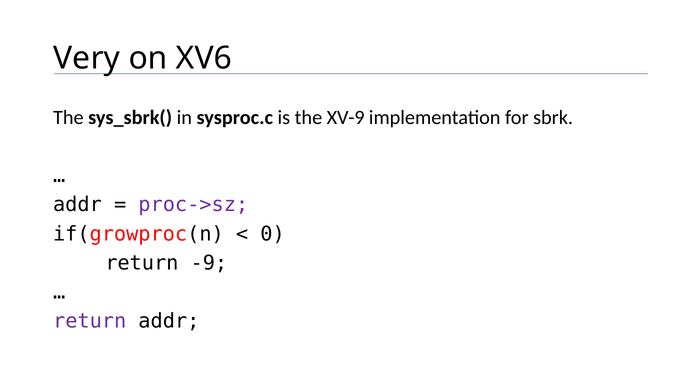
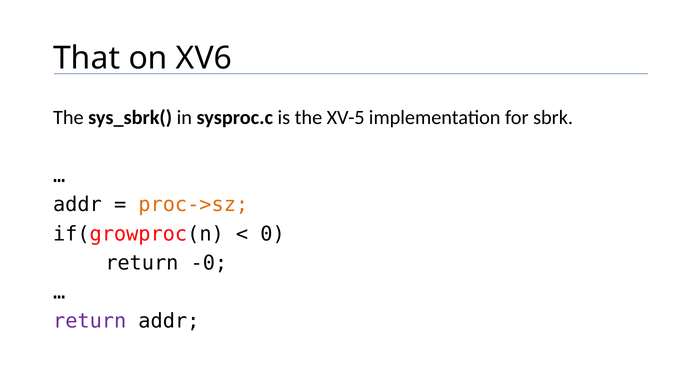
Very: Very -> That (87, 58)
XV-9: XV-9 -> XV-5 (346, 118)
proc->sz colour: purple -> orange (193, 205)
-9: -9 -> -0 (209, 263)
